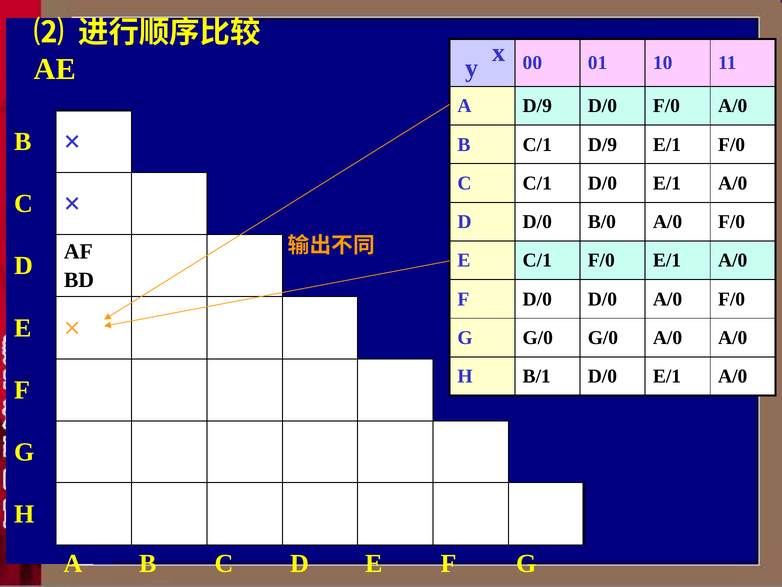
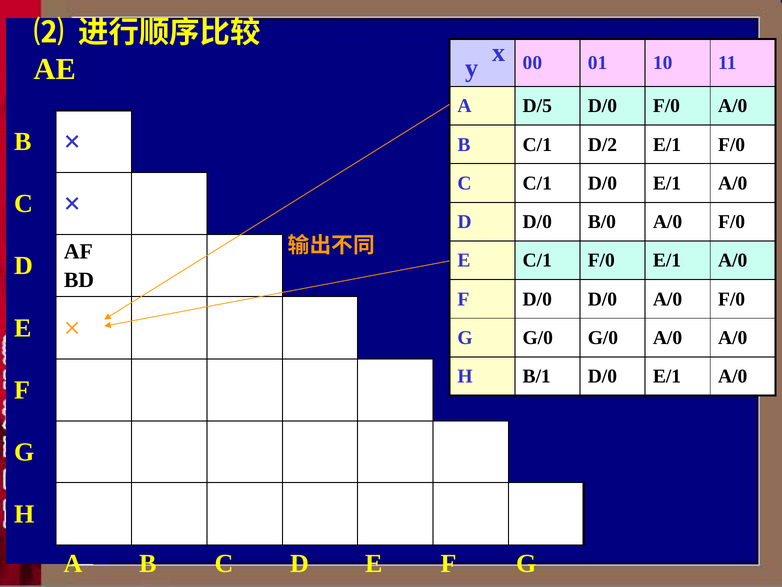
A D/9: D/9 -> D/5 (537, 106)
C/1 D/9: D/9 -> D/2 (602, 144)
